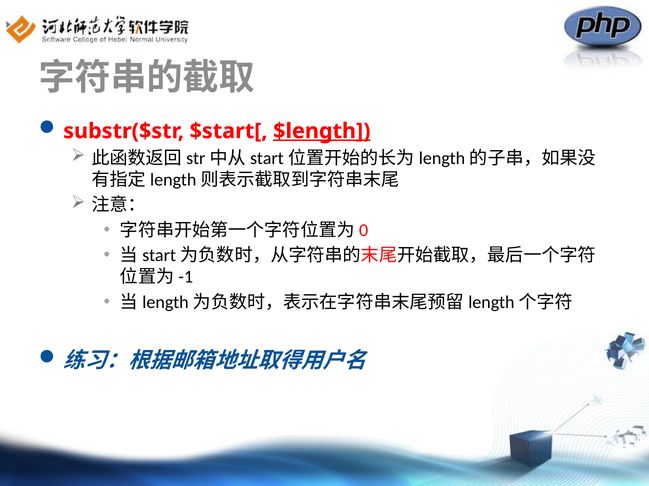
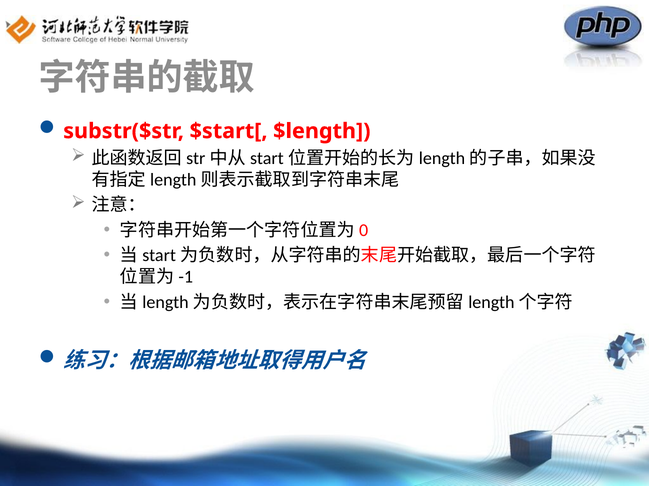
$length underline: present -> none (322, 131)
